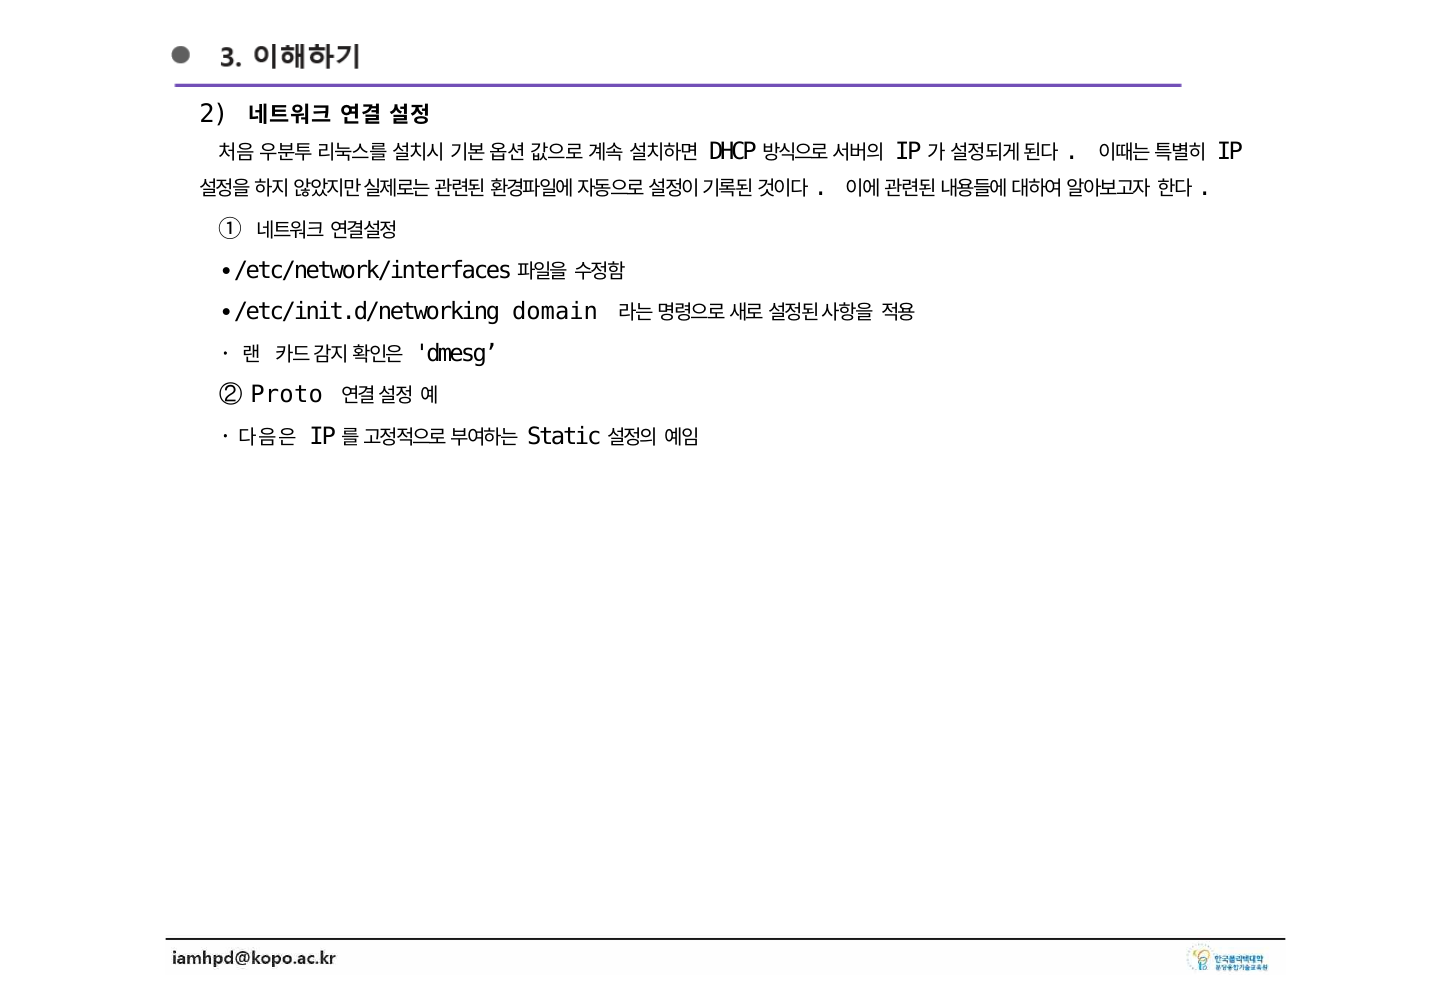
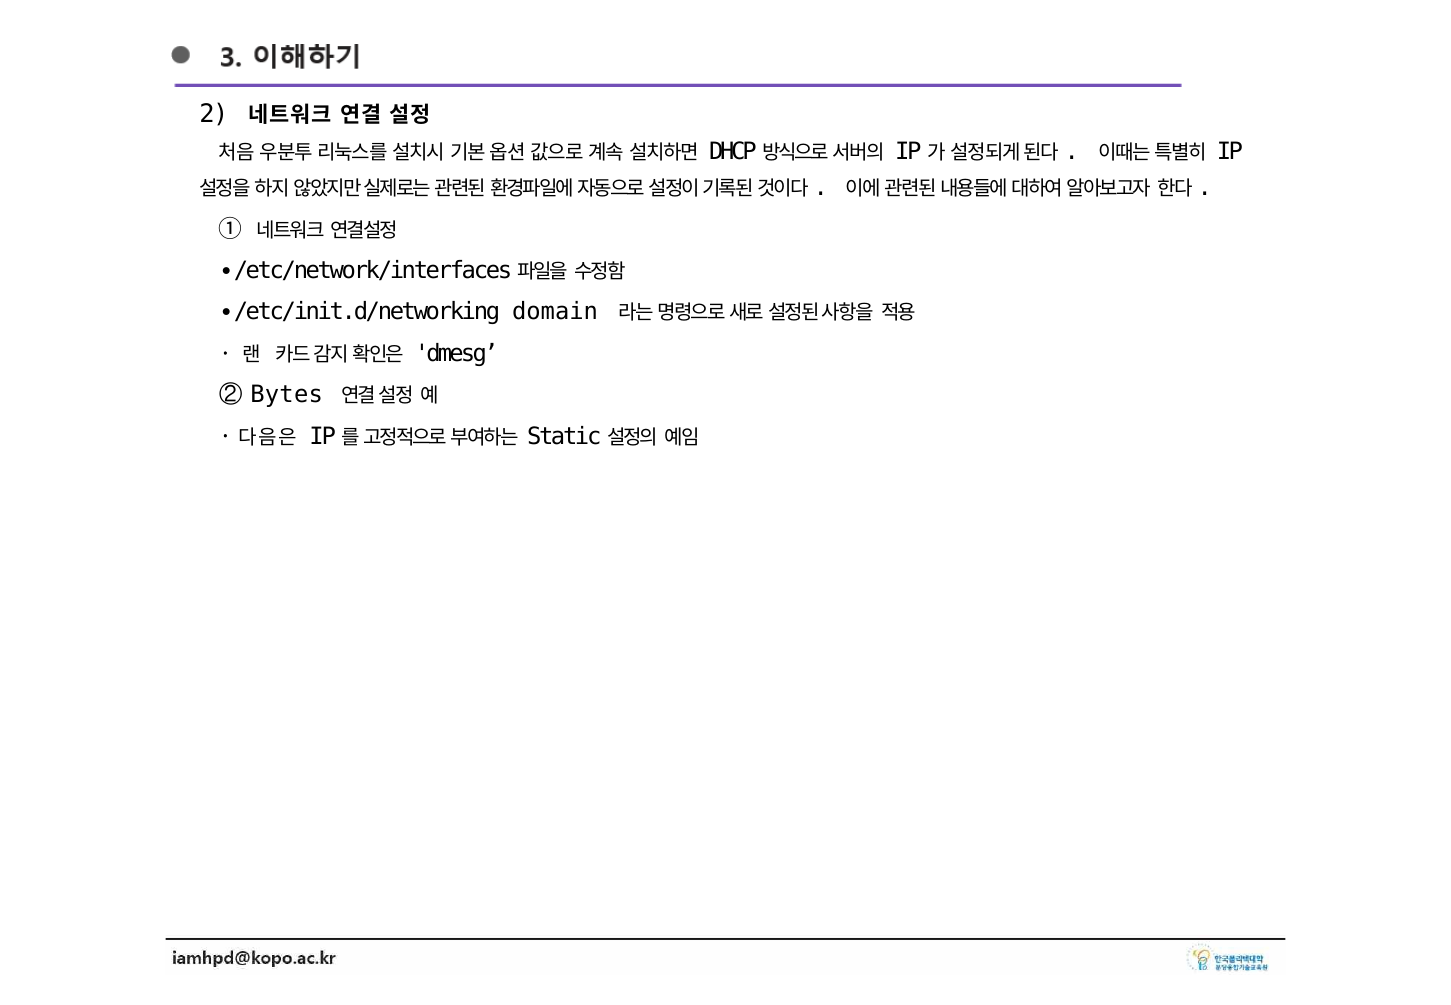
Proto: Proto -> Bytes (287, 395)
